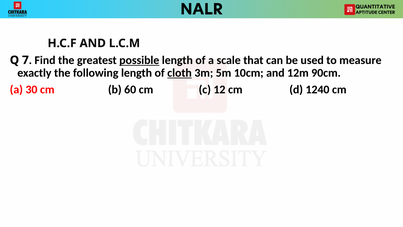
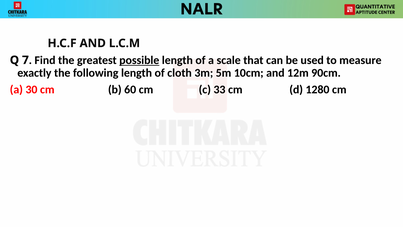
cloth underline: present -> none (180, 73)
12: 12 -> 33 (219, 90)
1240: 1240 -> 1280 (318, 90)
